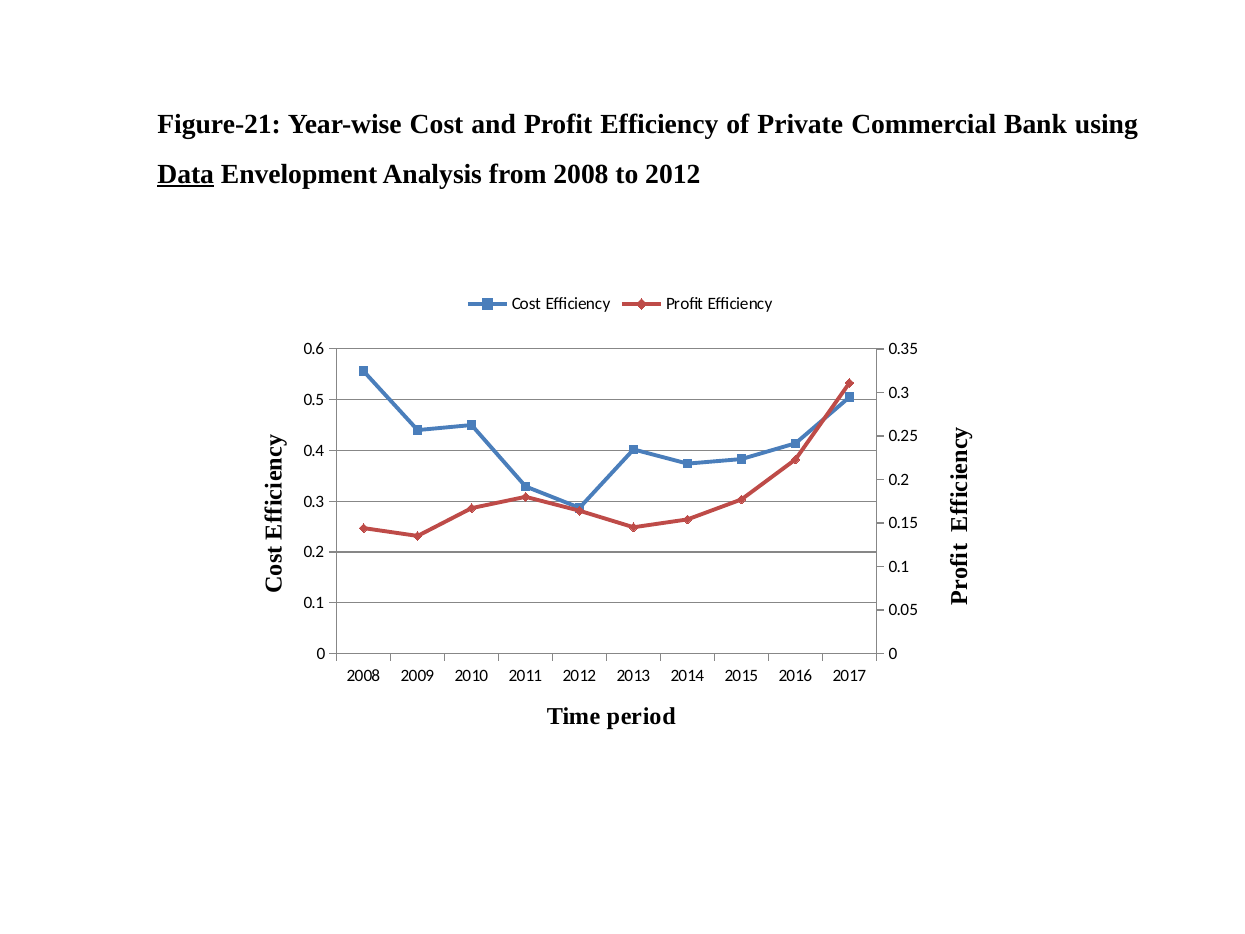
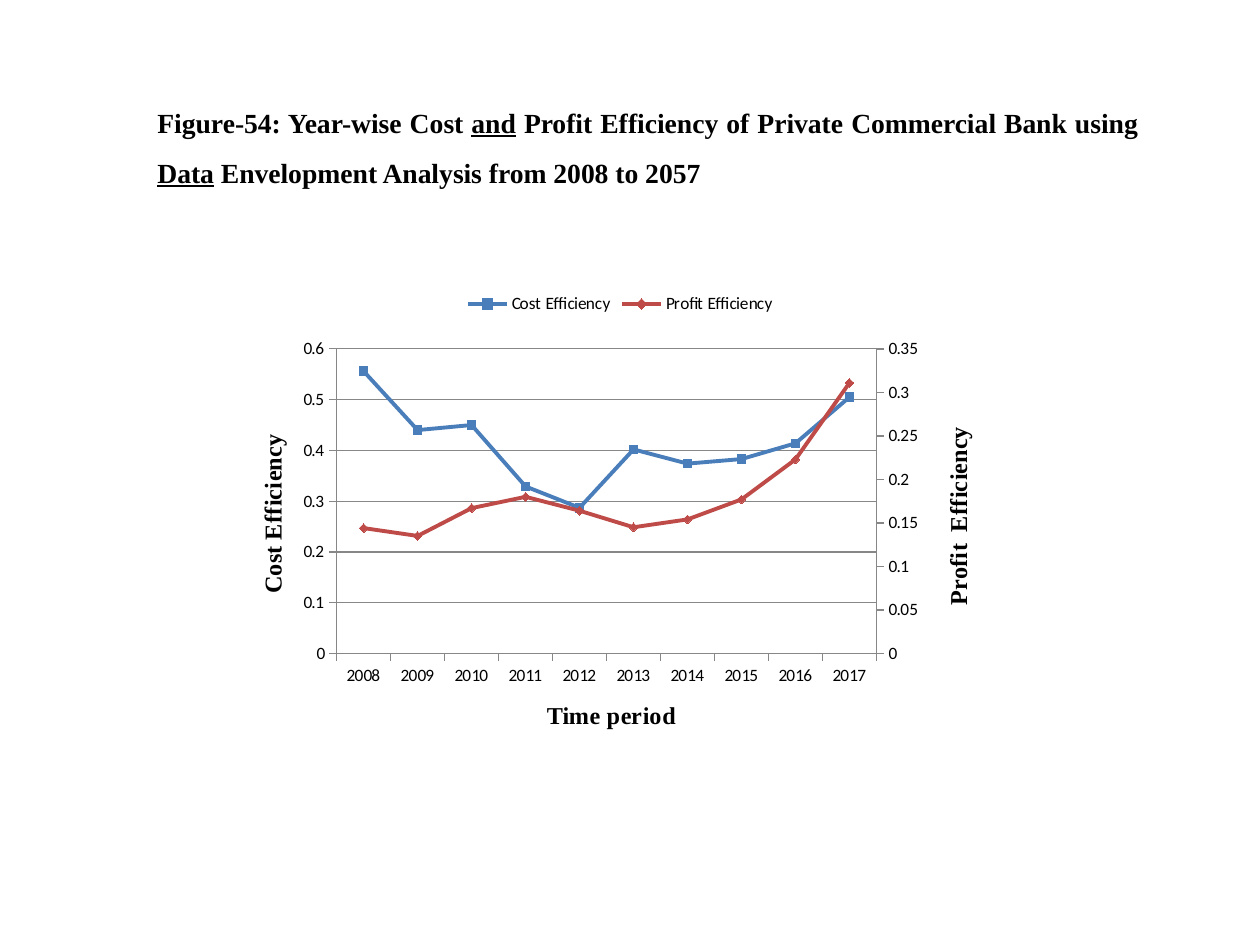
Figure-21: Figure-21 -> Figure-54 (219, 124)
and underline: none -> present (494, 124)
to 2012: 2012 -> 2057 (673, 174)
